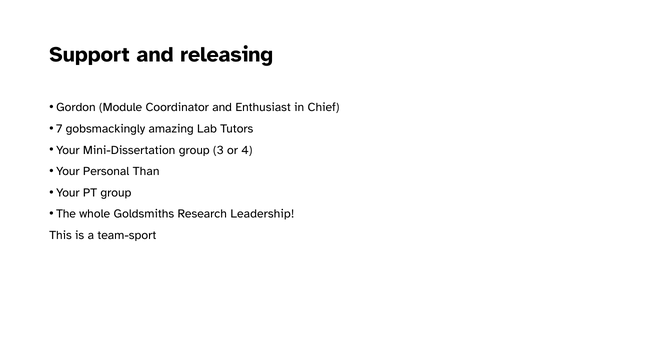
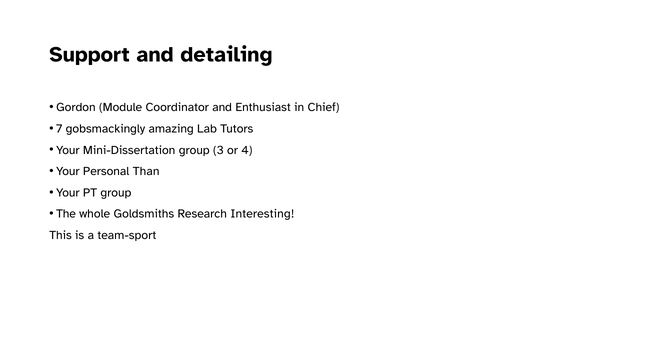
releasing: releasing -> detailing (226, 54)
Leadership: Leadership -> Interesting (262, 214)
